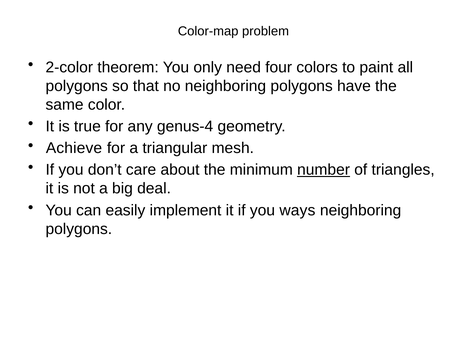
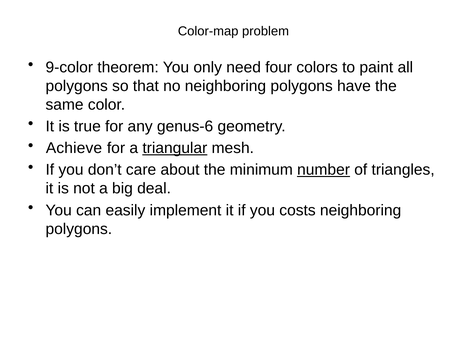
2-color: 2-color -> 9-color (69, 67)
genus-4: genus-4 -> genus-6 (185, 126)
triangular underline: none -> present (175, 148)
ways: ways -> costs (297, 210)
